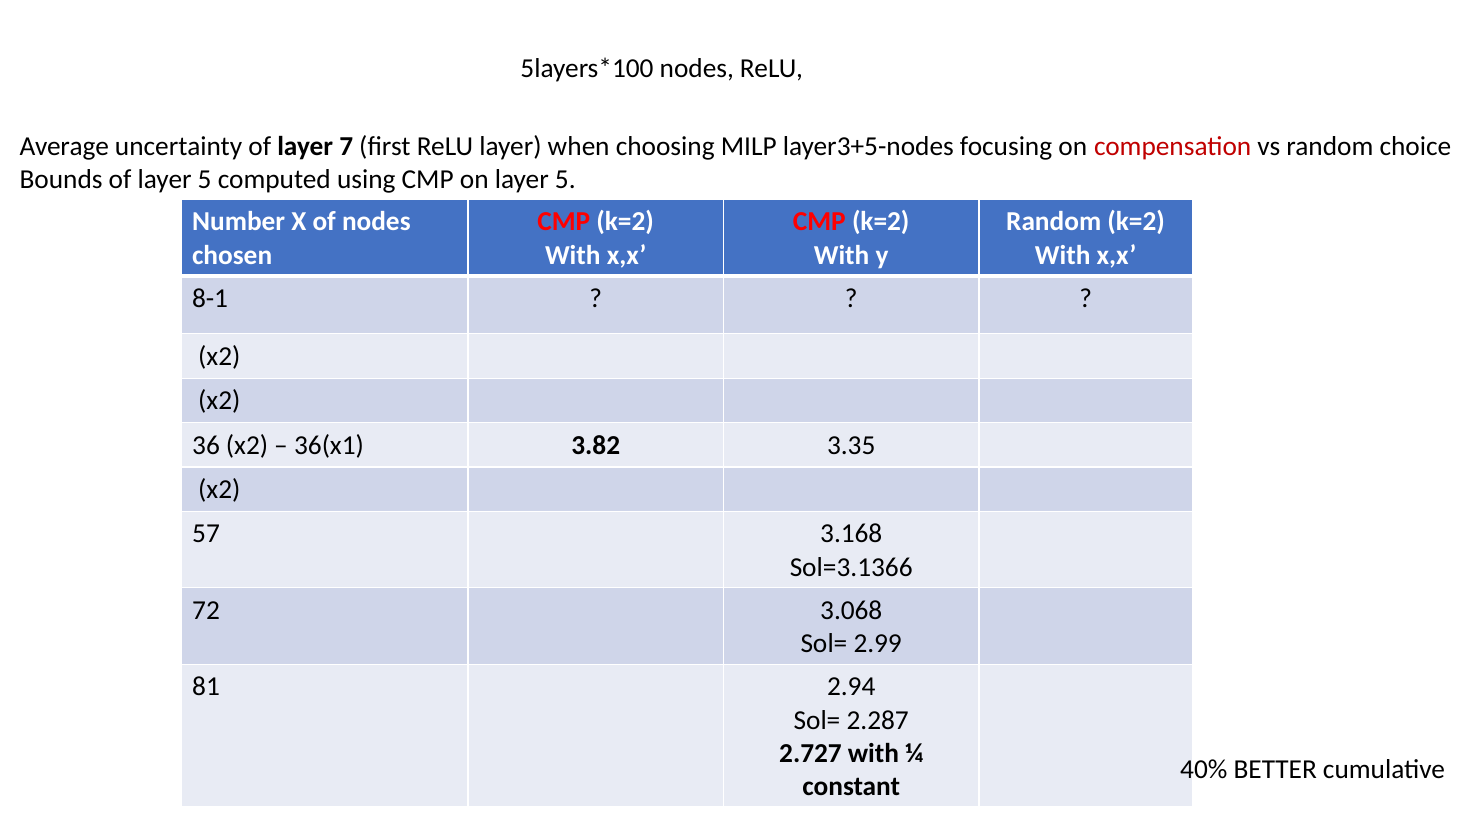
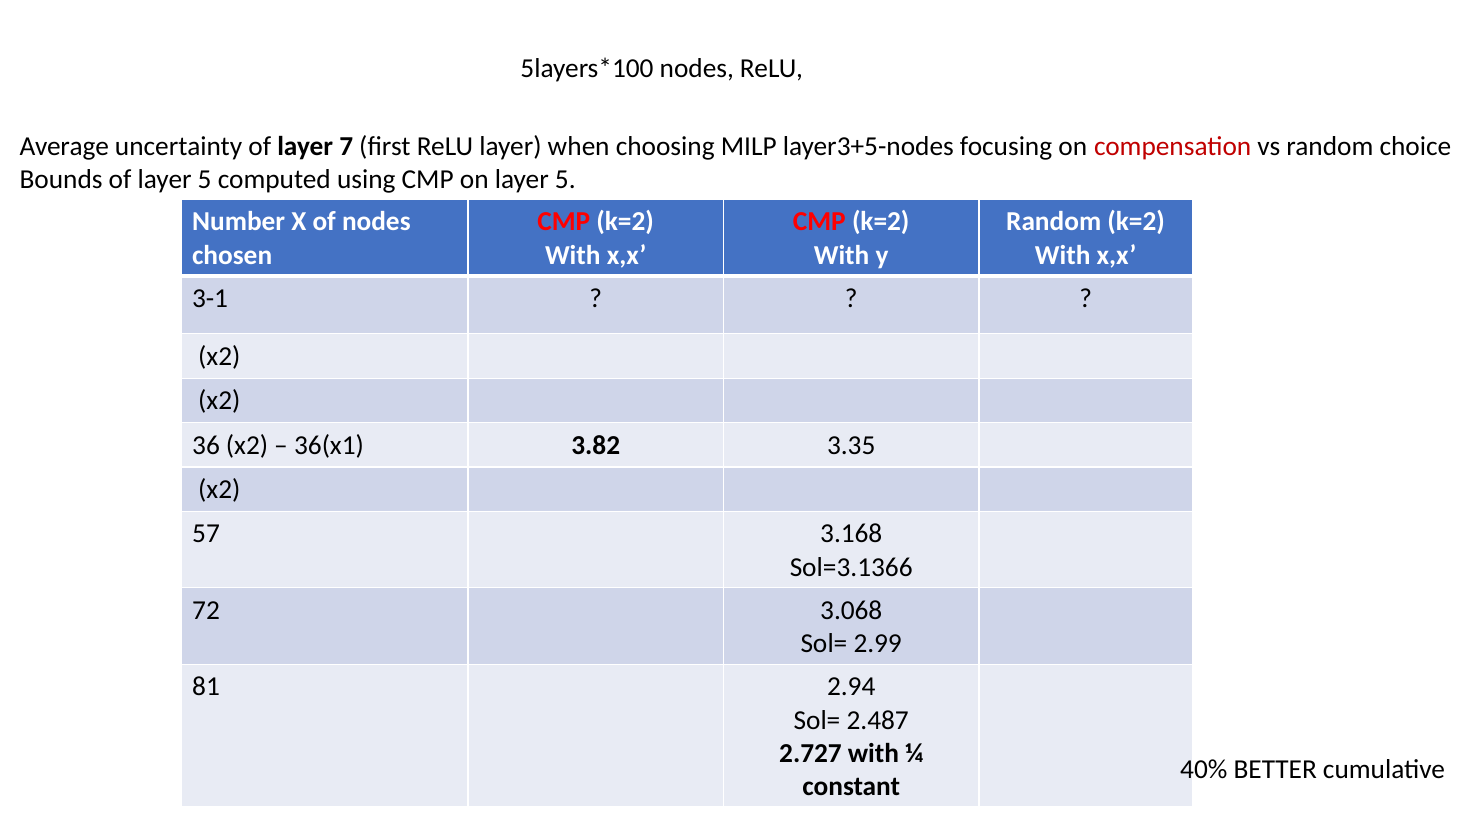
8-1: 8-1 -> 3-1 (210, 298)
2.287: 2.287 -> 2.487 (878, 720)
